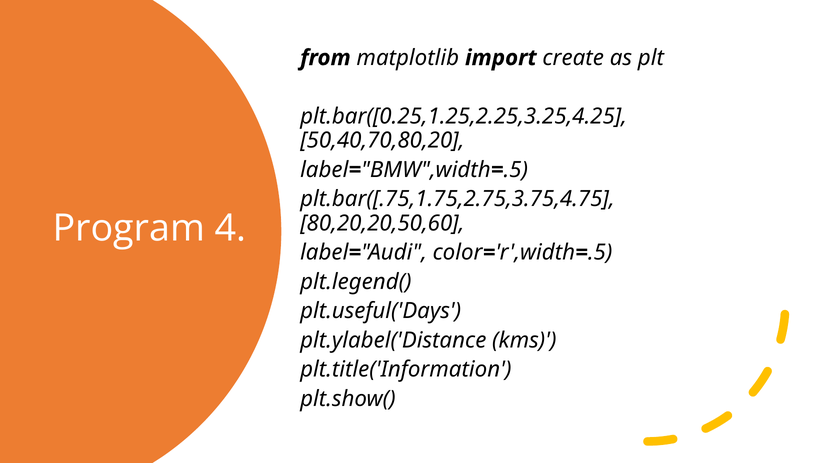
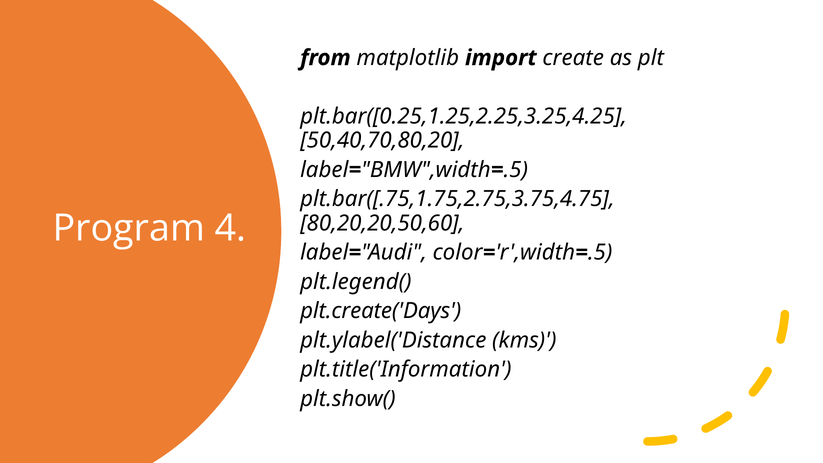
plt.useful('Days: plt.useful('Days -> plt.create('Days (381, 311)
